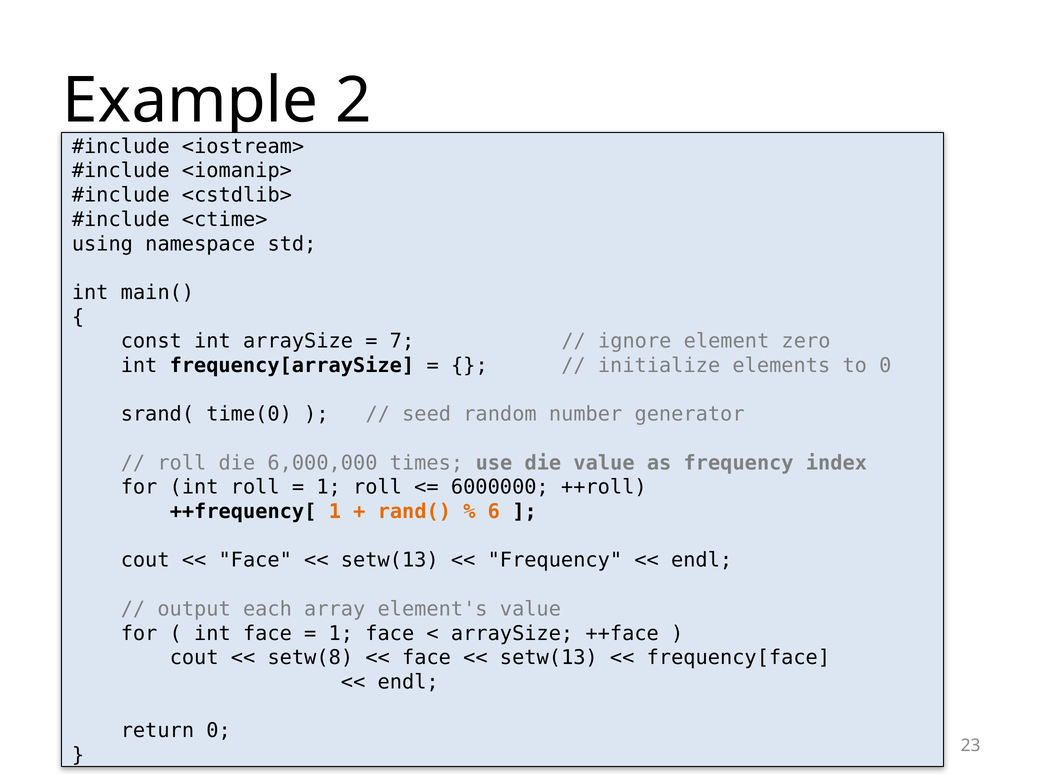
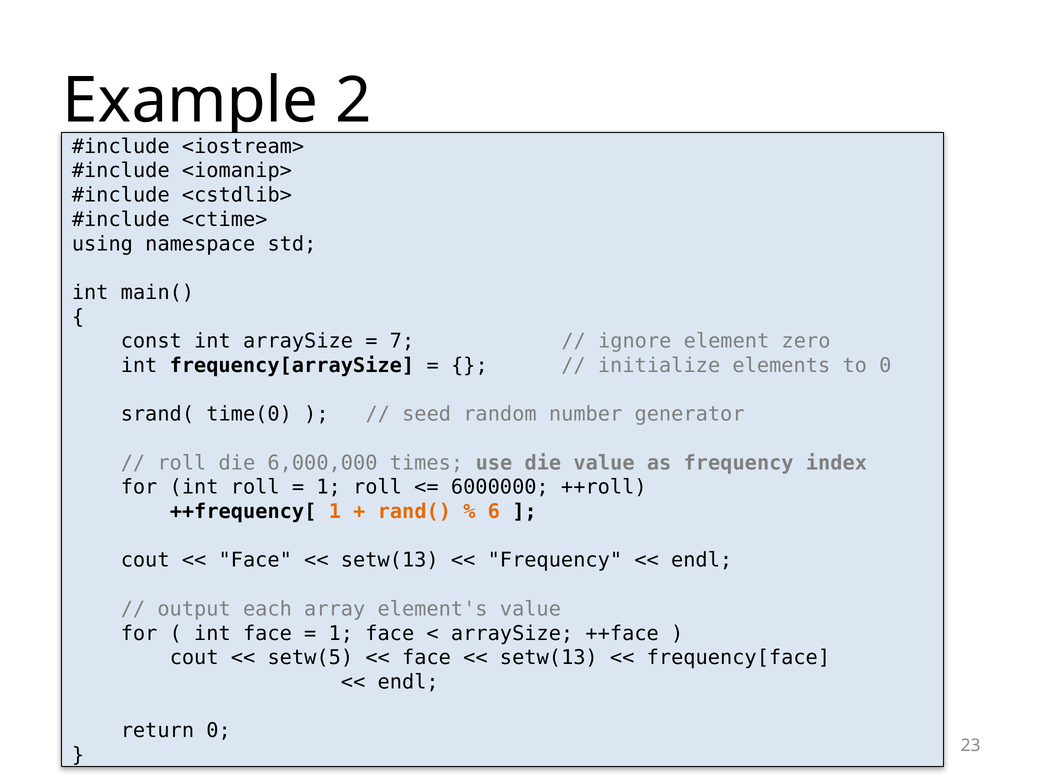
setw(8: setw(8 -> setw(5 (310, 658)
